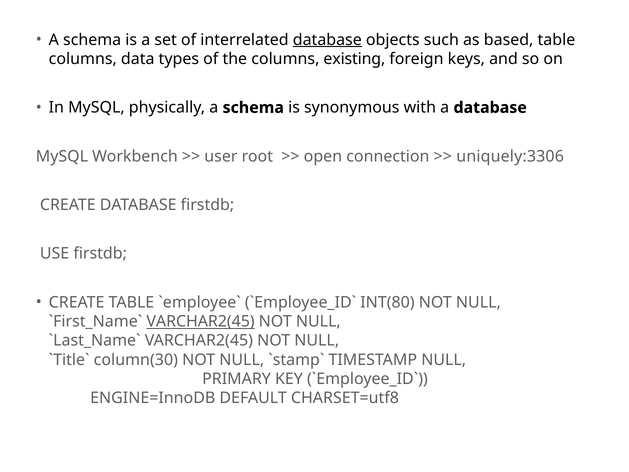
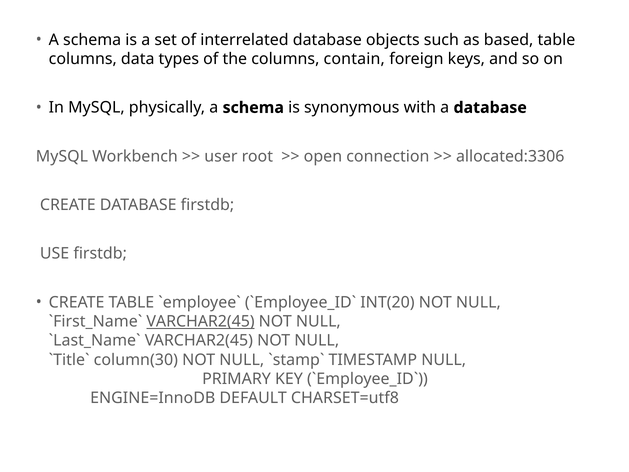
database underline: present -> none (327, 40)
existing: existing -> contain (354, 59)
uniquely:3306: uniquely:3306 -> allocated:3306 (510, 156)
INT(80: INT(80 -> INT(20 (387, 302)
